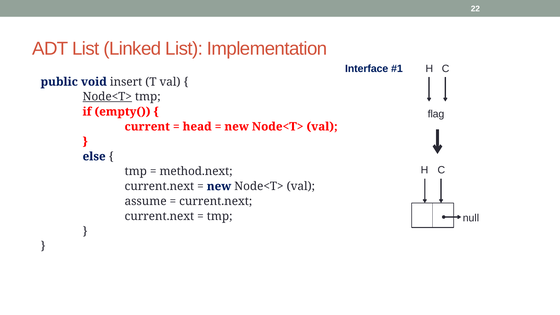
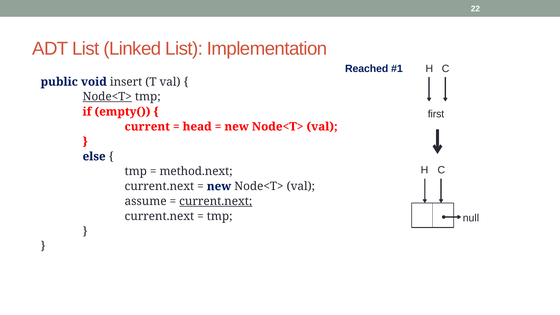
Interface: Interface -> Reached (367, 69)
flag: flag -> first (436, 114)
current.next underline: none -> present (216, 201)
